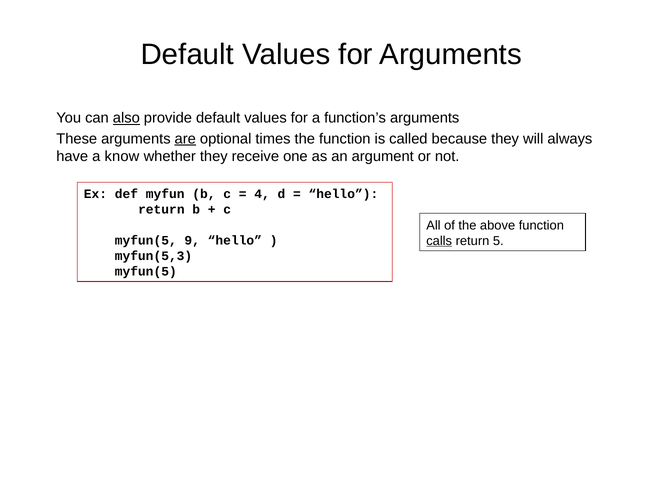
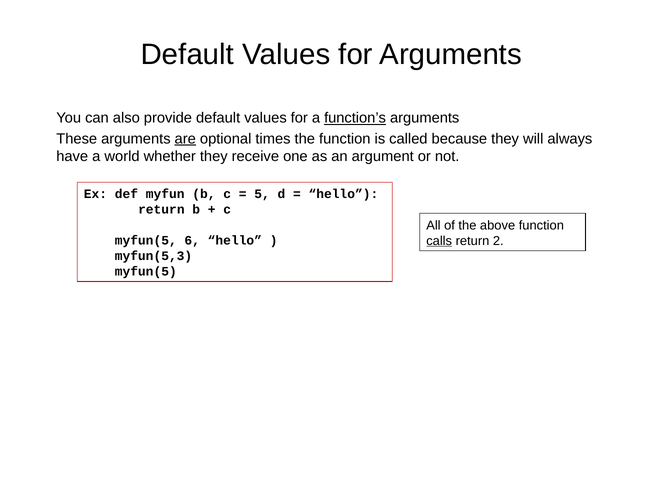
also underline: present -> none (126, 118)
function’s underline: none -> present (355, 118)
know: know -> world (122, 156)
4: 4 -> 5 (262, 194)
5: 5 -> 2 (498, 241)
9: 9 -> 6 (192, 241)
